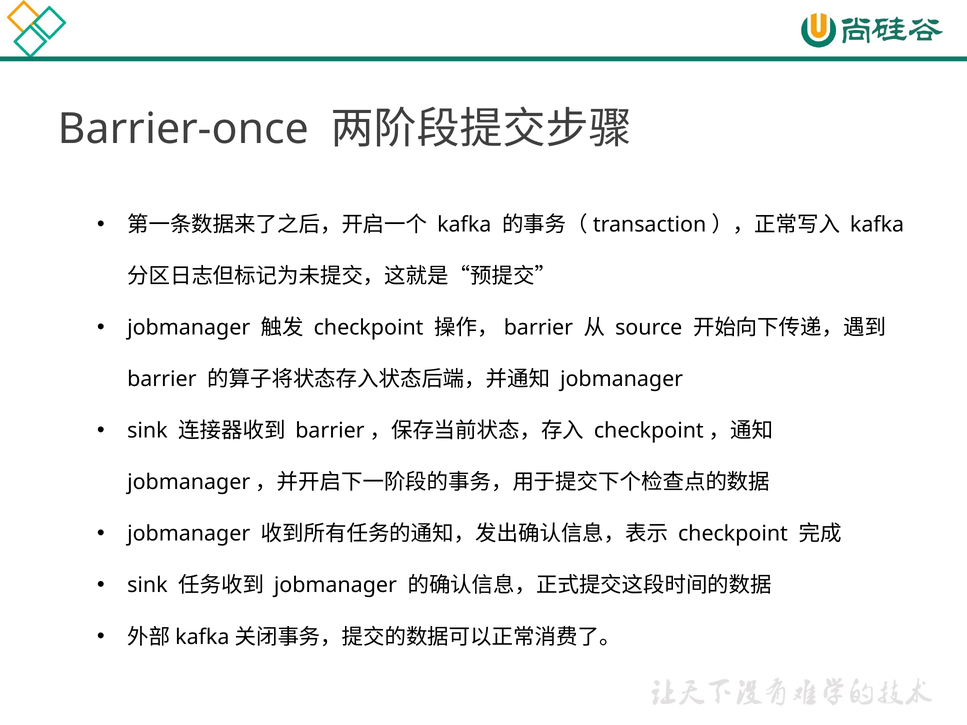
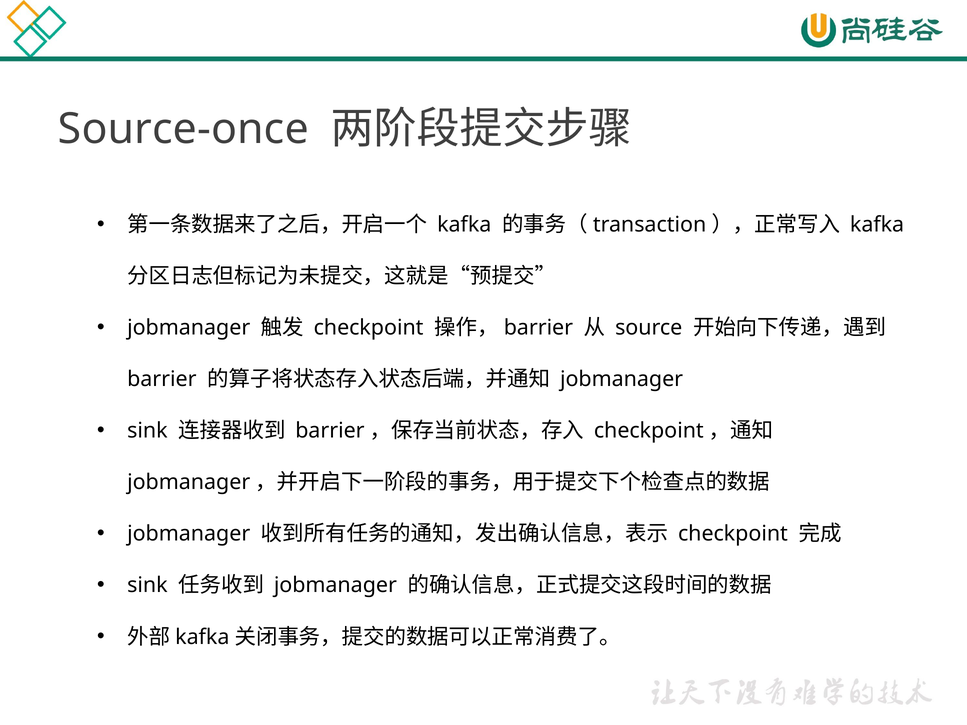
Barrier-once: Barrier-once -> Source-once (183, 129)
